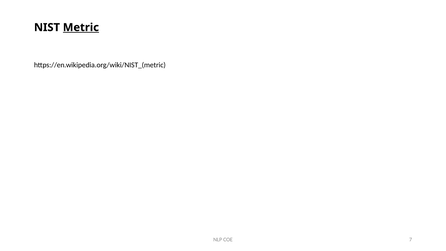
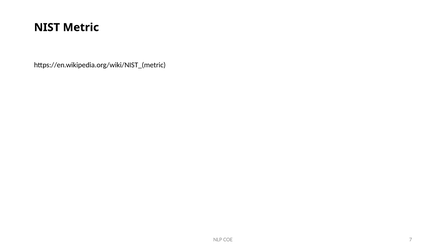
Metric underline: present -> none (81, 27)
